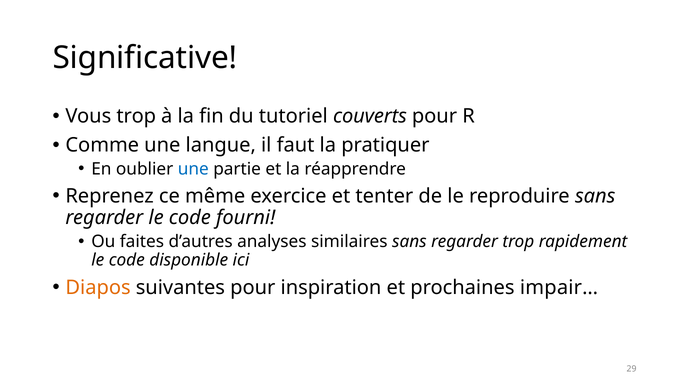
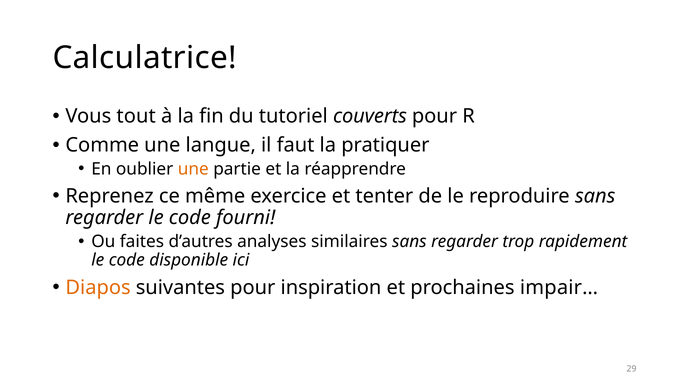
Significative: Significative -> Calculatrice (145, 58)
Vous trop: trop -> tout (136, 116)
une colour: blue -> orange (193, 169)
